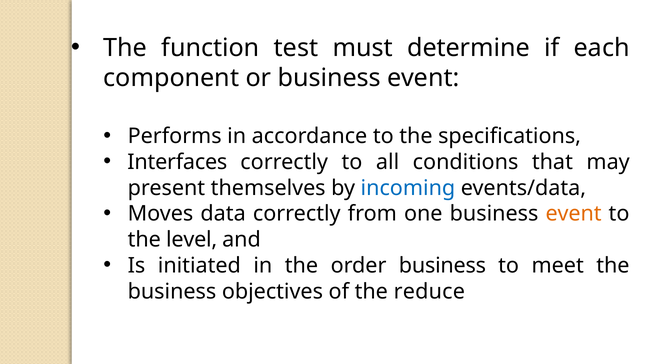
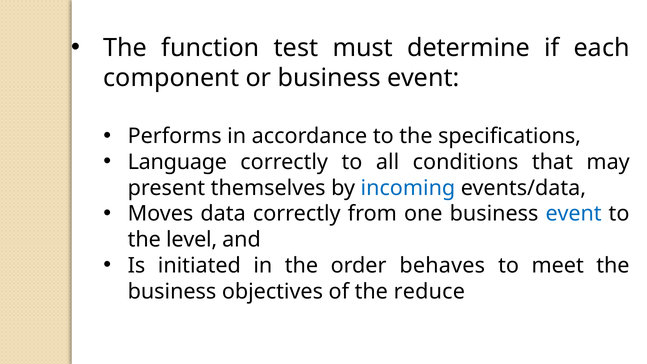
Interfaces: Interfaces -> Language (177, 162)
event colour: orange -> blue (574, 214)
order business: business -> behaves (442, 266)
